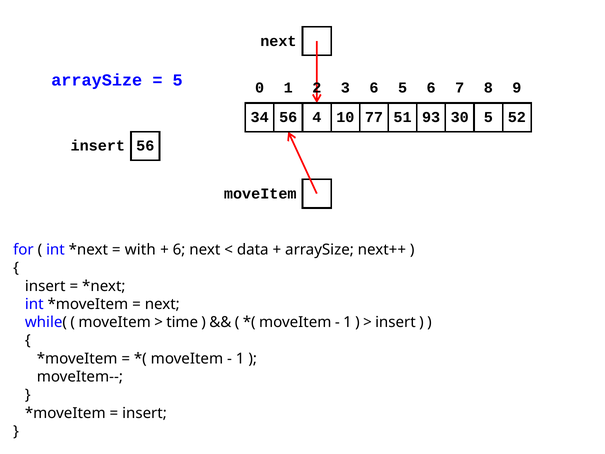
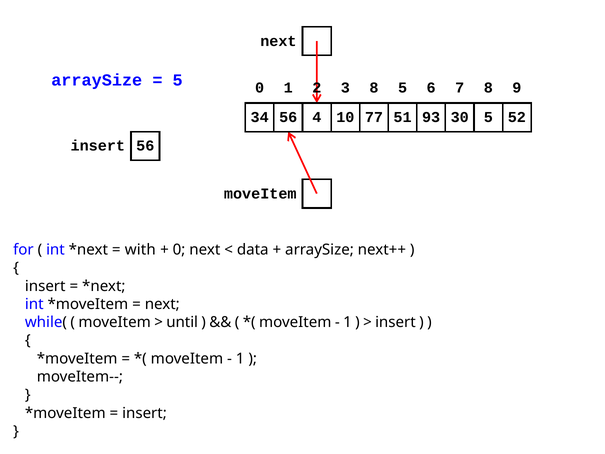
3 6: 6 -> 8 (374, 88)
6: 6 -> 0 (179, 250)
time: time -> until (182, 322)
